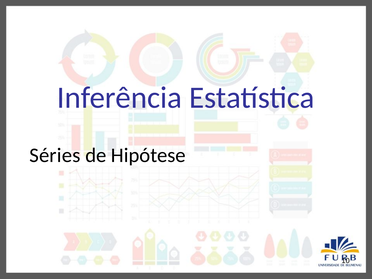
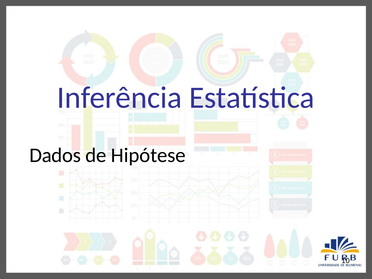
Séries: Séries -> Dados (55, 155)
